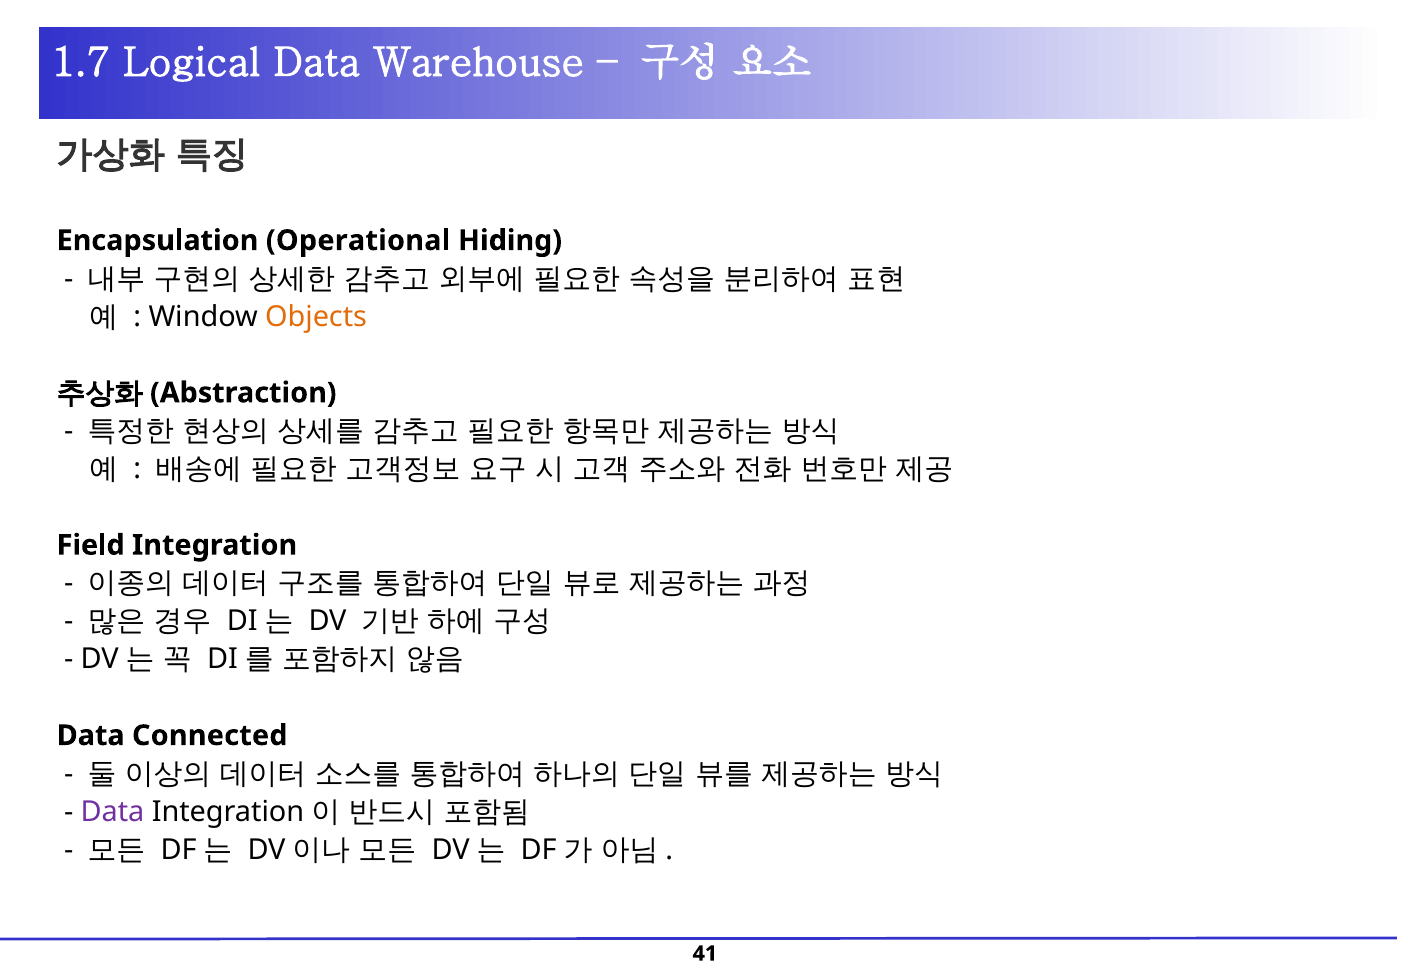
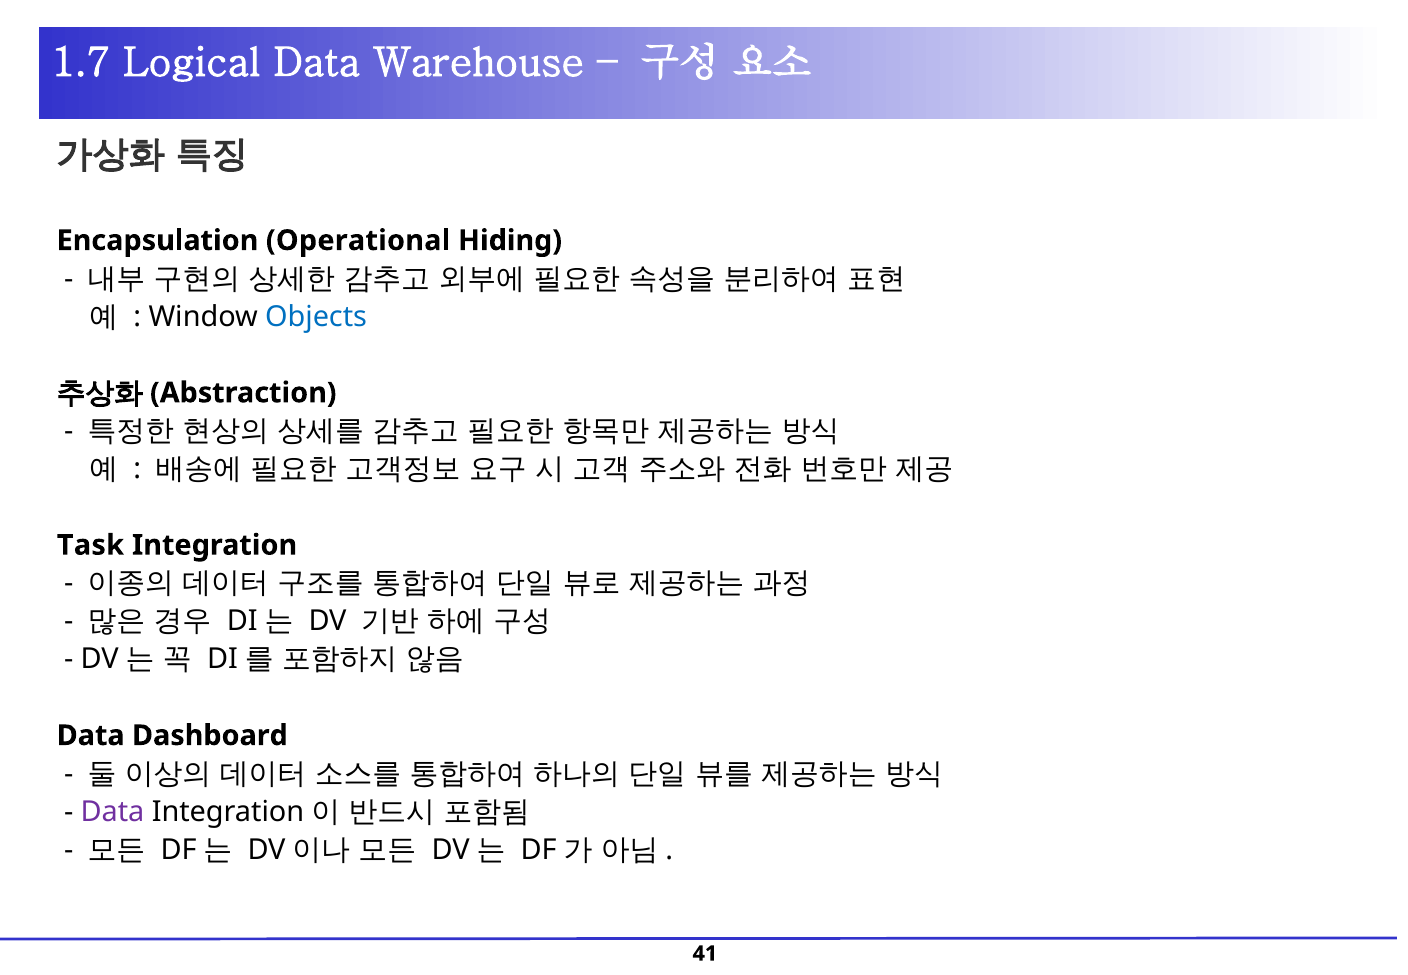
Objects colour: orange -> blue (316, 317)
Field: Field -> Task (90, 545)
Connected: Connected -> Dashboard (210, 735)
